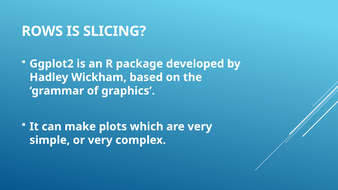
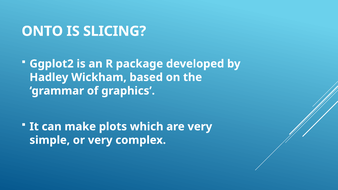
ROWS: ROWS -> ONTO (42, 31)
